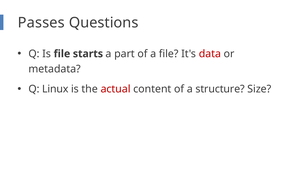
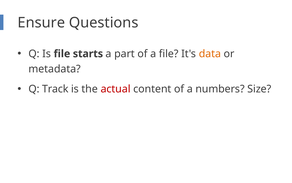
Passes: Passes -> Ensure (41, 23)
data colour: red -> orange (210, 54)
Linux: Linux -> Track (55, 89)
structure: structure -> numbers (220, 89)
